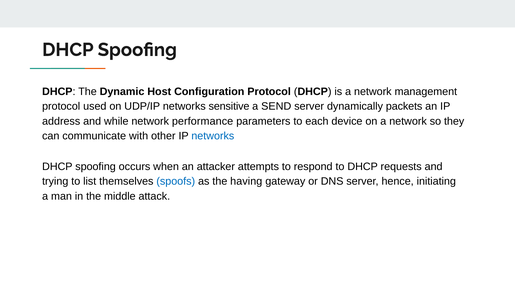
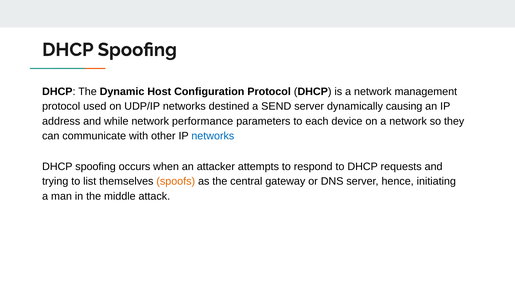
sensitive: sensitive -> destined (229, 106)
packets: packets -> causing (404, 106)
spoofs colour: blue -> orange (176, 181)
having: having -> central (246, 181)
